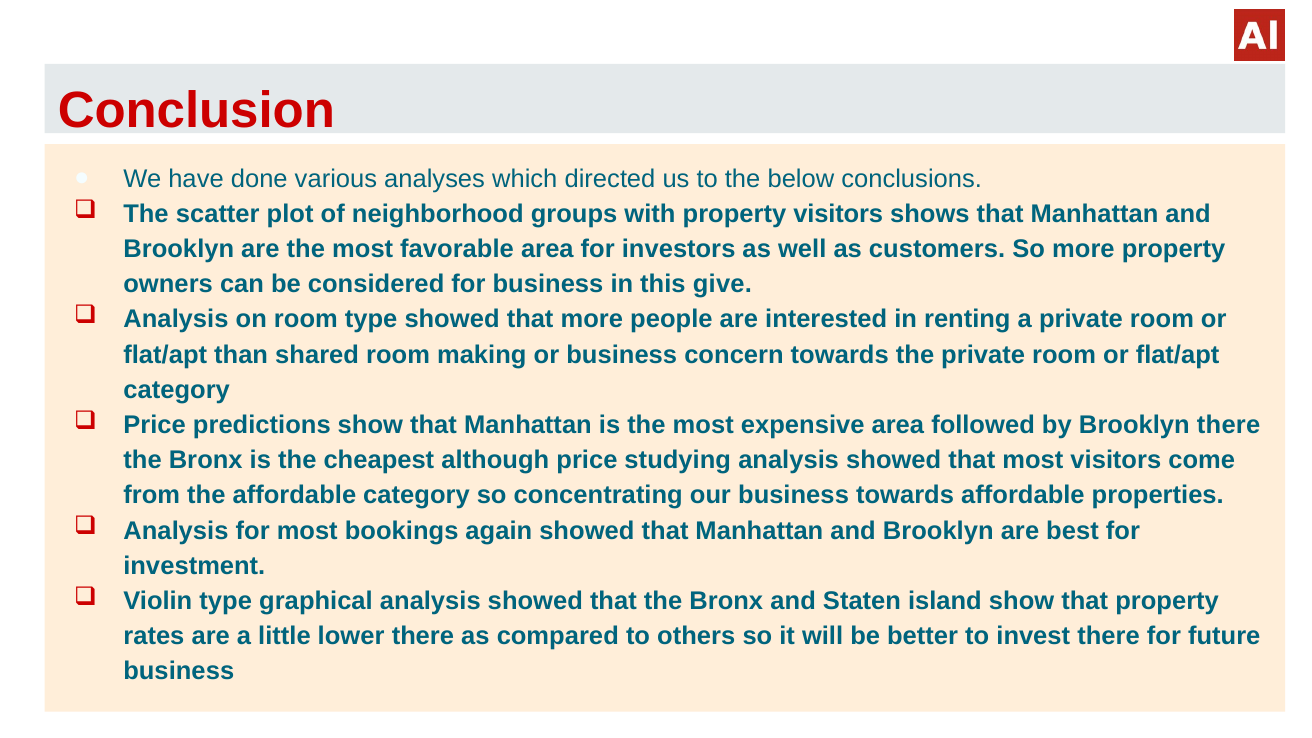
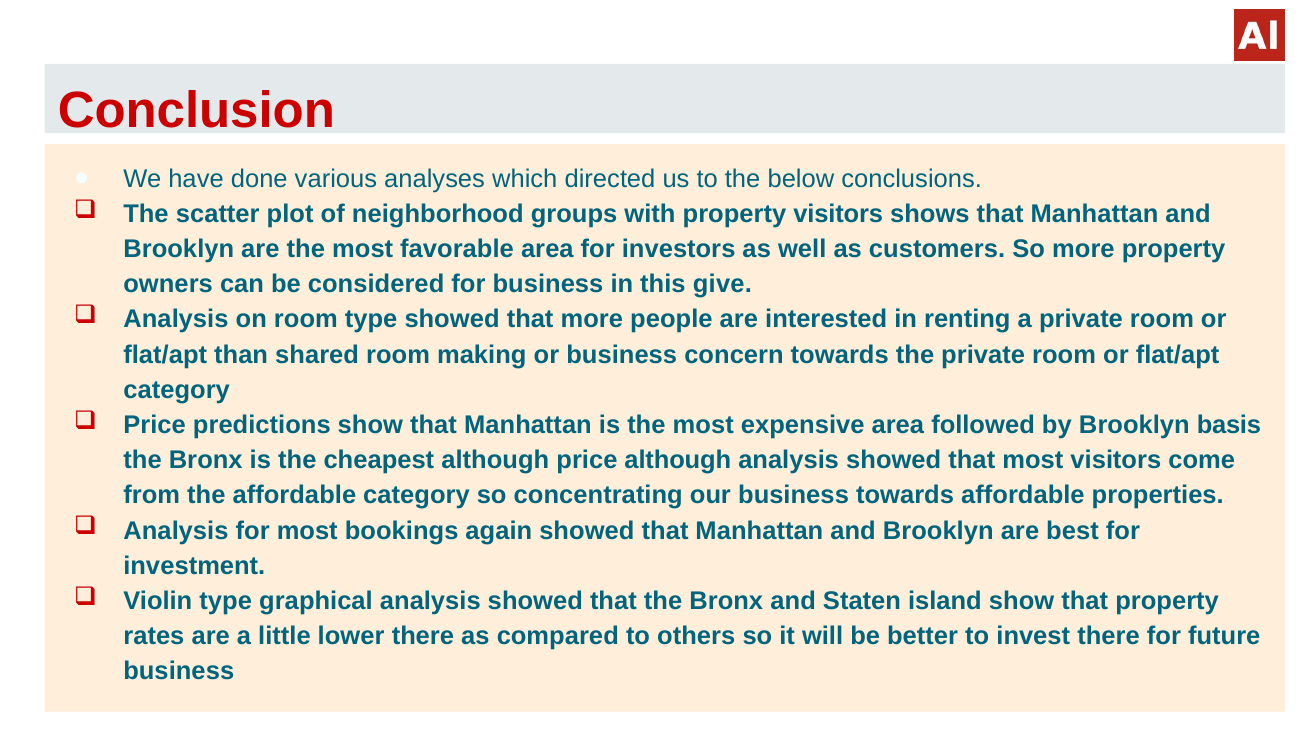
Brooklyn there: there -> basis (1229, 425)
price studying: studying -> although (678, 460)
